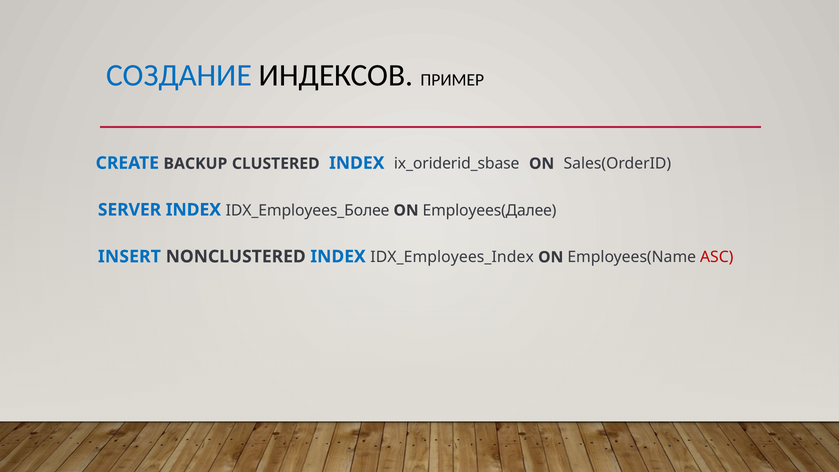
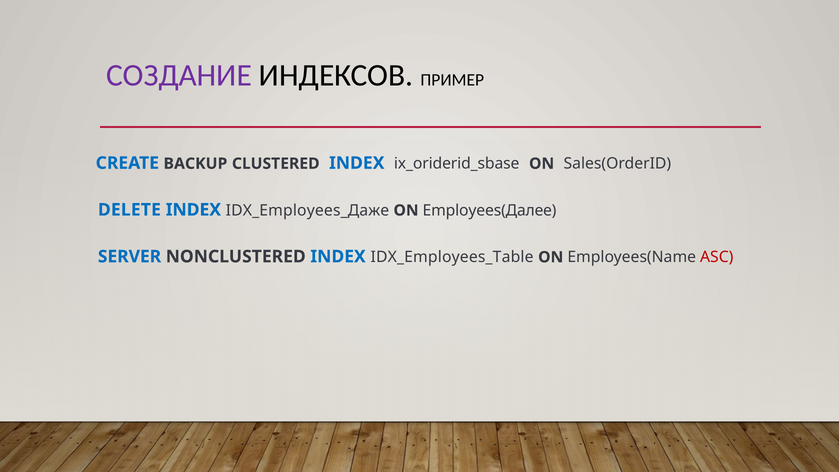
СОЗДАНИЕ colour: blue -> purple (179, 75)
SERVER: SERVER -> DELETE (129, 210)
IDX_Employees_Более: IDX_Employees_Более -> IDX_Employees_Даже (307, 210)
INSERT: INSERT -> SERVER (130, 257)
IDX_Employees_Index: IDX_Employees_Index -> IDX_Employees_Table (452, 257)
